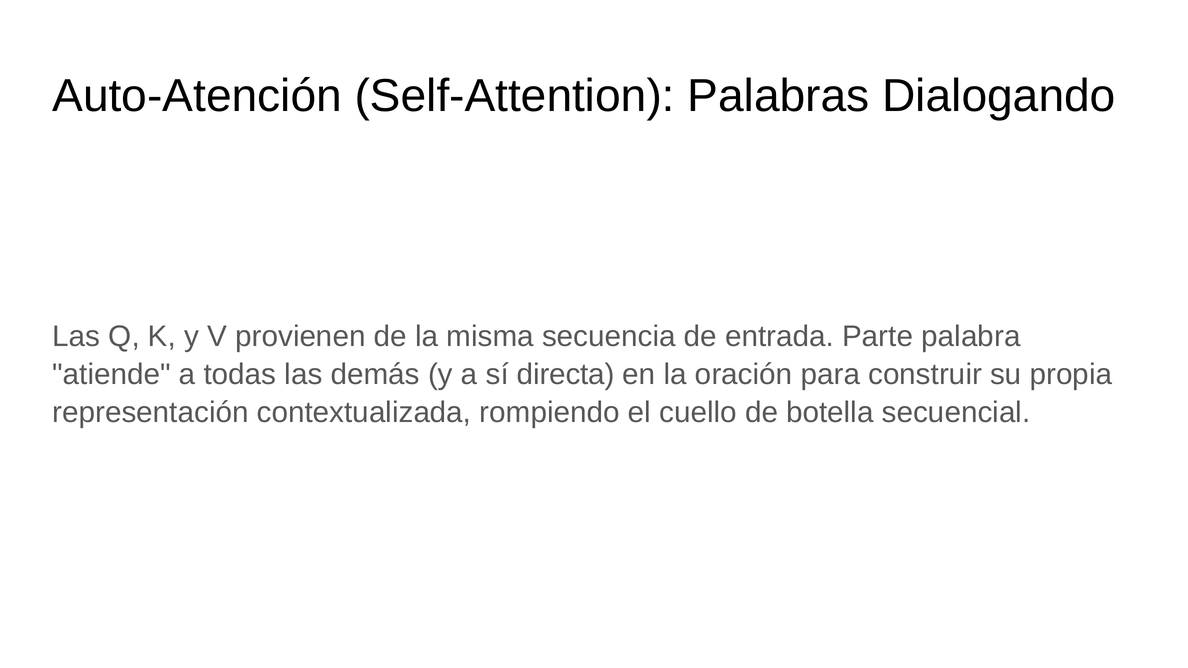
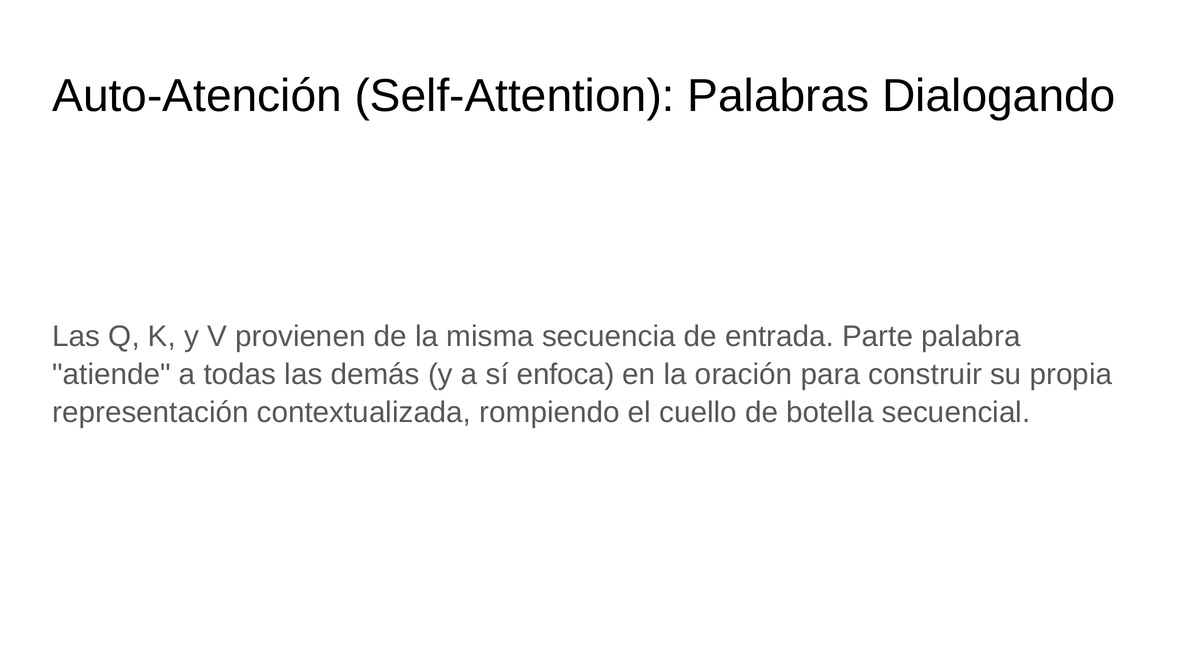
directa: directa -> enfoca (566, 375)
